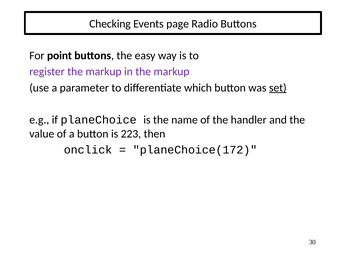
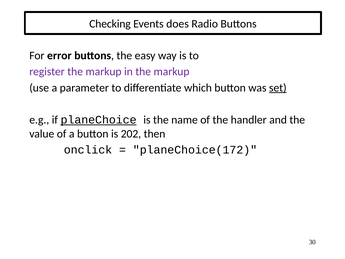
page: page -> does (178, 24)
point: point -> error (59, 55)
planeChoice underline: none -> present (99, 120)
223: 223 -> 202 (131, 134)
